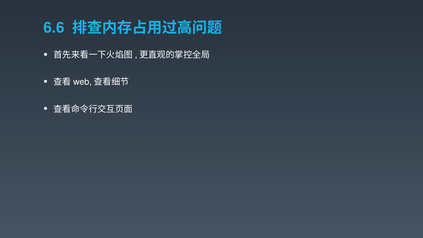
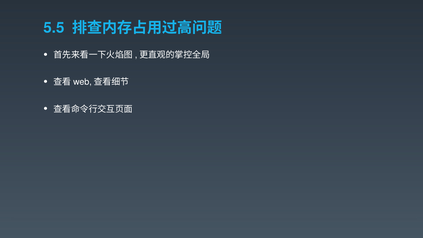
6.6: 6.6 -> 5.5 (54, 28)
